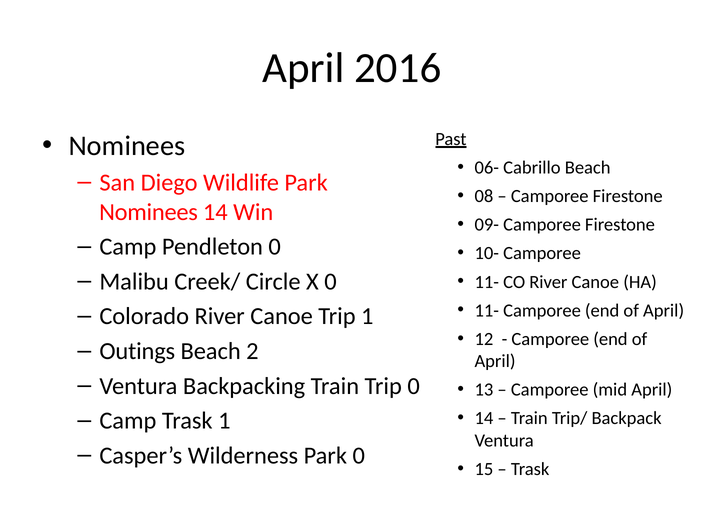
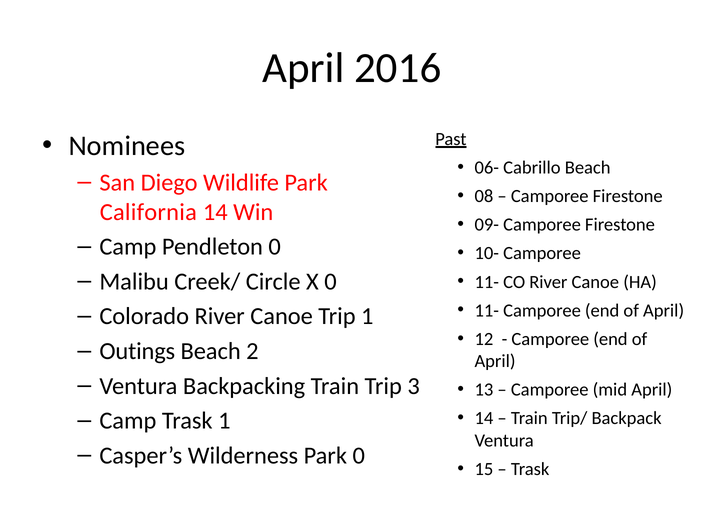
Nominees: Nominees -> California (148, 212)
Trip 0: 0 -> 3 (414, 386)
